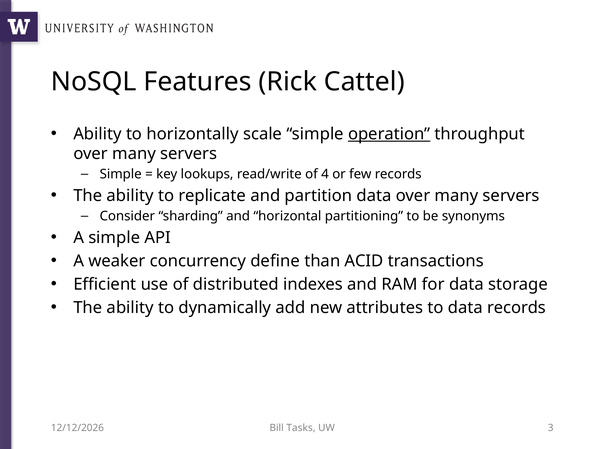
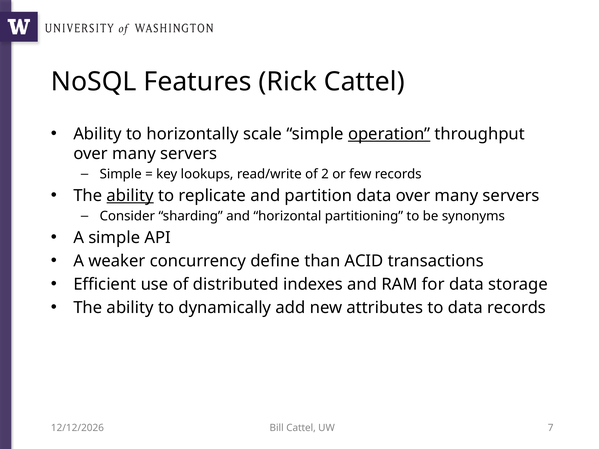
4: 4 -> 2 (325, 174)
ability underline: none -> present (130, 196)
Bill Tasks: Tasks -> Cattel (301, 428)
3: 3 -> 7 (551, 428)
